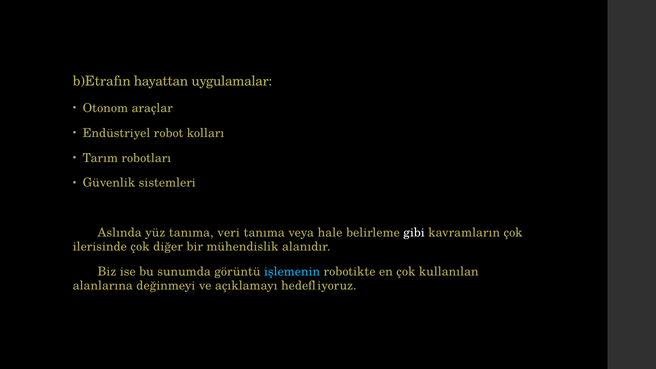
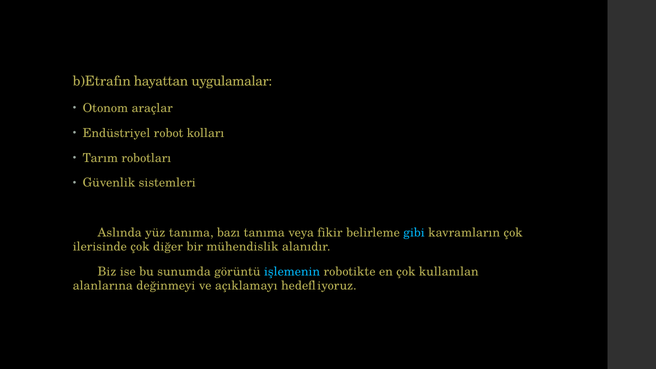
veri: veri -> bazı (229, 233)
hale: hale -> fikir (330, 233)
gibi colour: white -> light blue (414, 233)
